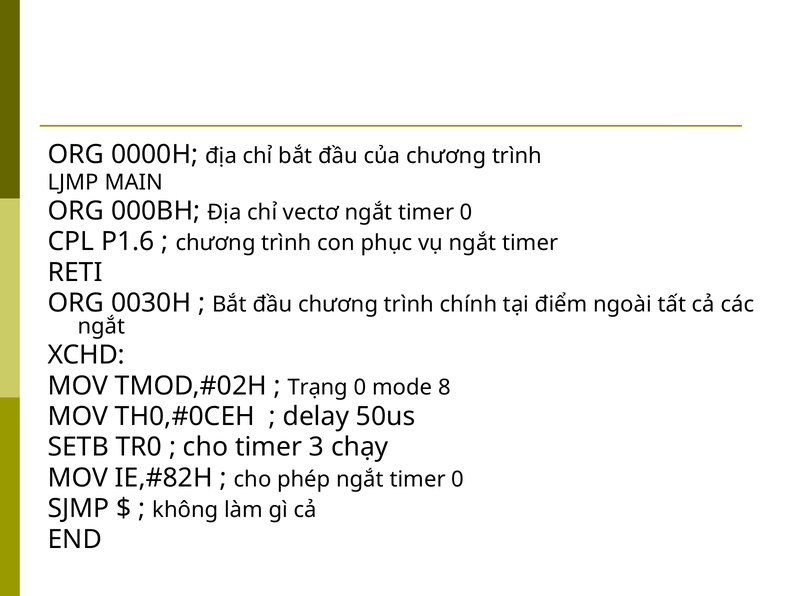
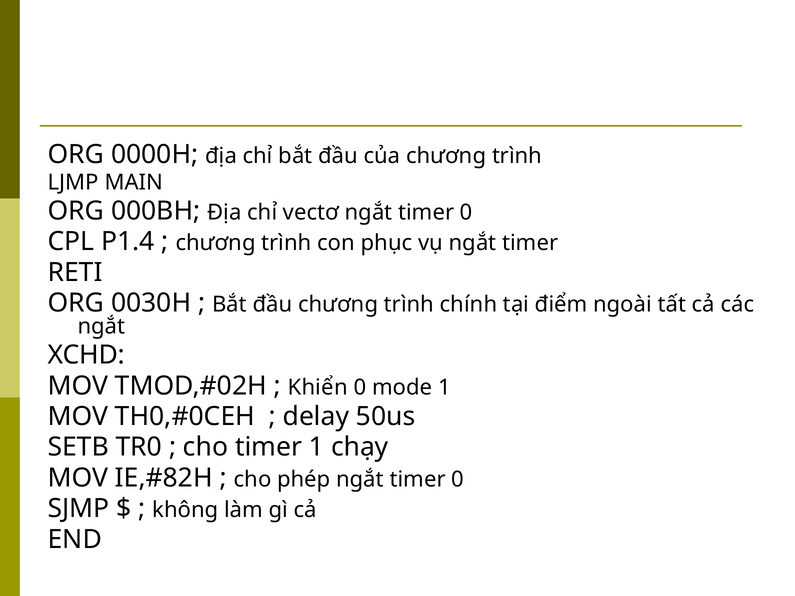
P1.6: P1.6 -> P1.4 (128, 242)
Trạng: Trạng -> Khiển (318, 387)
mode 8: 8 -> 1 (444, 387)
timer 3: 3 -> 1 (317, 447)
